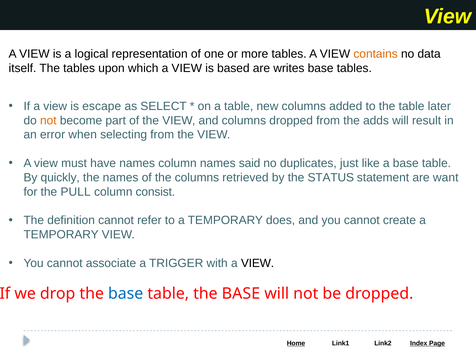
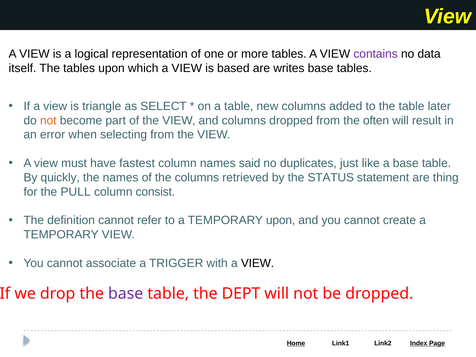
contains colour: orange -> purple (376, 54)
escape: escape -> triangle (102, 106)
adds: adds -> often (376, 120)
have names: names -> fastest (137, 163)
want: want -> thing (446, 178)
TEMPORARY does: does -> upon (281, 220)
base colour: blue -> purple (126, 293)
table the BASE: BASE -> DEPT (241, 293)
